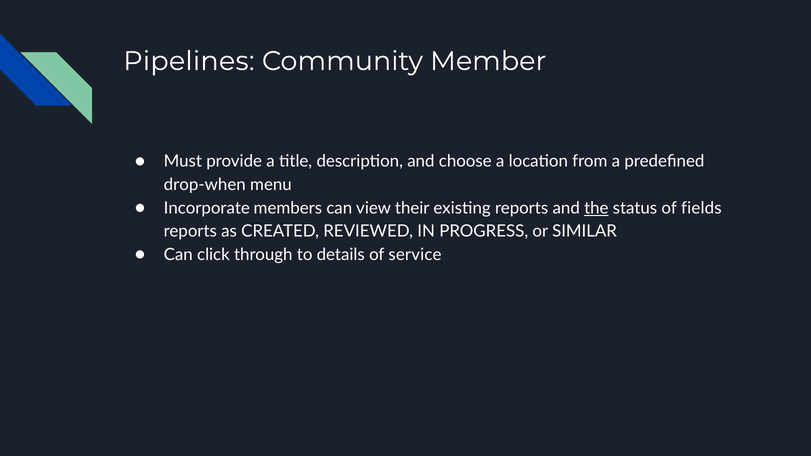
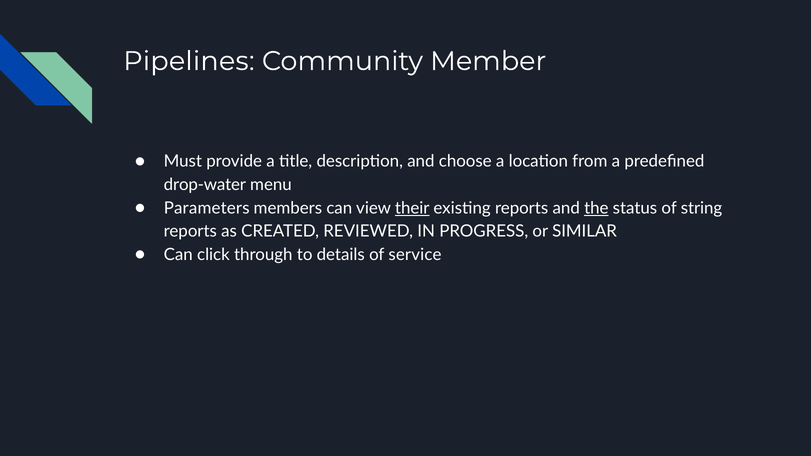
drop-when: drop-when -> drop-water (205, 185)
Incorporate: Incorporate -> Parameters (207, 208)
their underline: none -> present (412, 208)
fields: fields -> string (701, 208)
